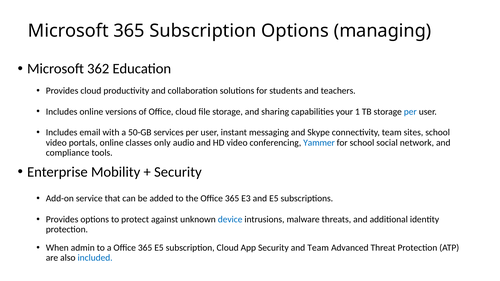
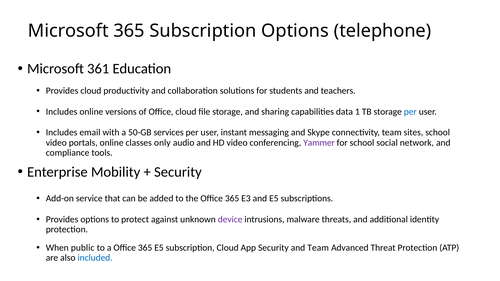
managing: managing -> telephone (383, 31)
362: 362 -> 361 (98, 69)
your: your -> data (344, 112)
Yammer colour: blue -> purple (319, 143)
device colour: blue -> purple (230, 219)
admin: admin -> public (83, 248)
